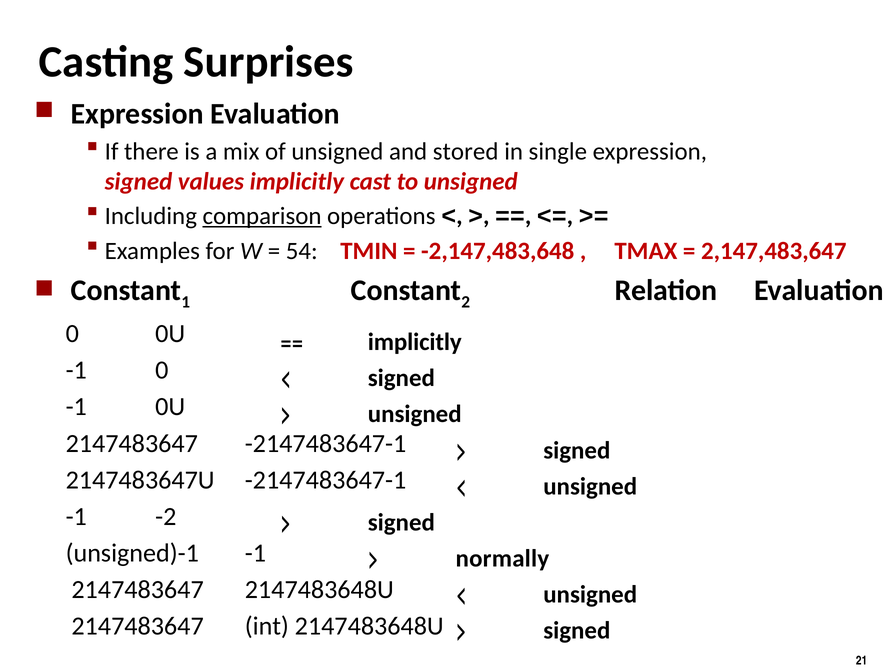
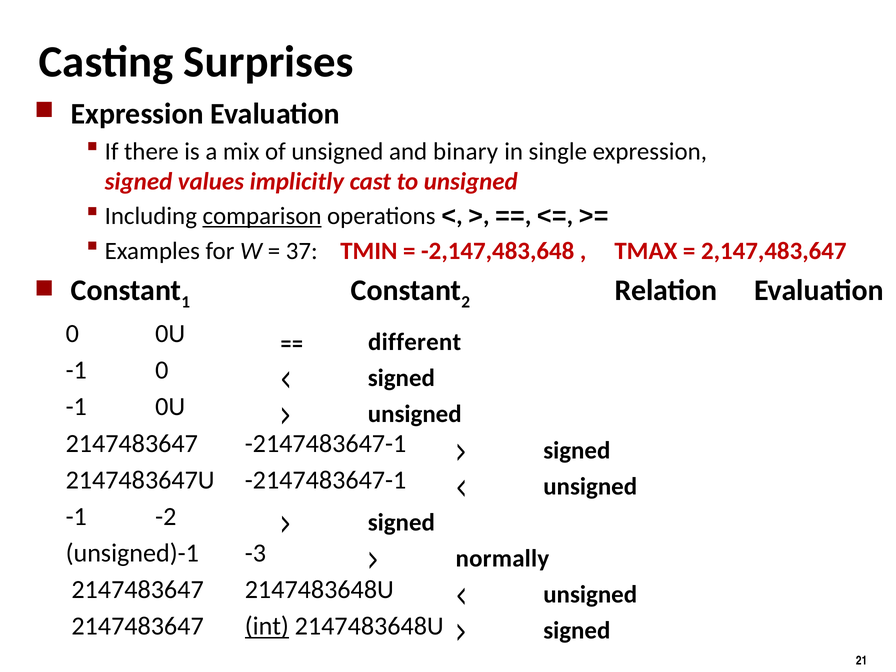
stored: stored -> binary (466, 151)
54: 54 -> 37 (302, 251)
implicitly: implicitly -> different (415, 342)
-1: -1 -> -3 (255, 553)
int underline: none -> present (267, 626)
